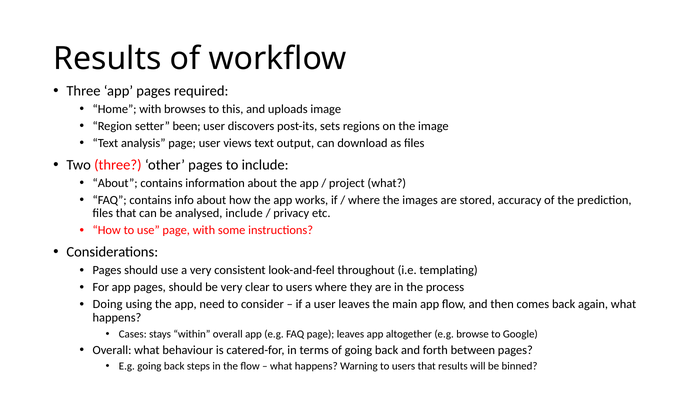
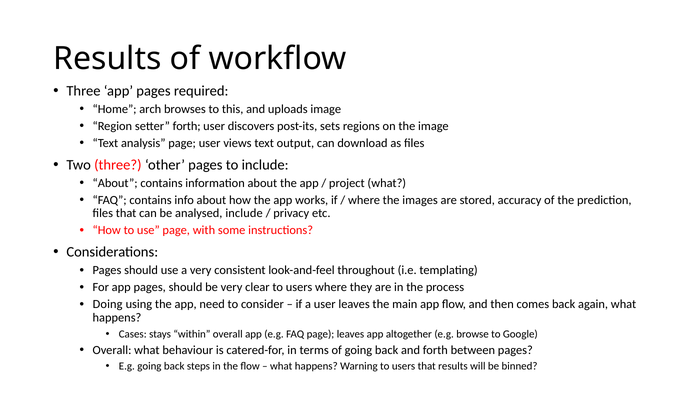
Home with: with -> arch (150, 109)
setter been: been -> forth (187, 126)
